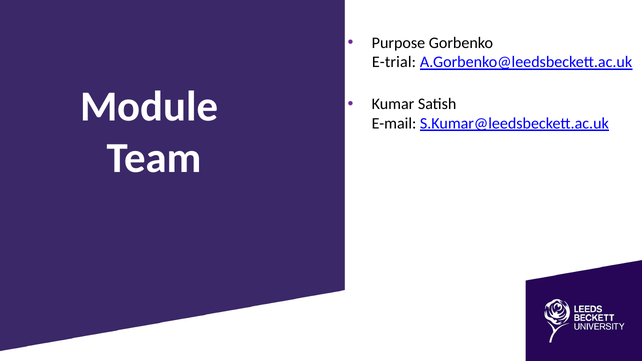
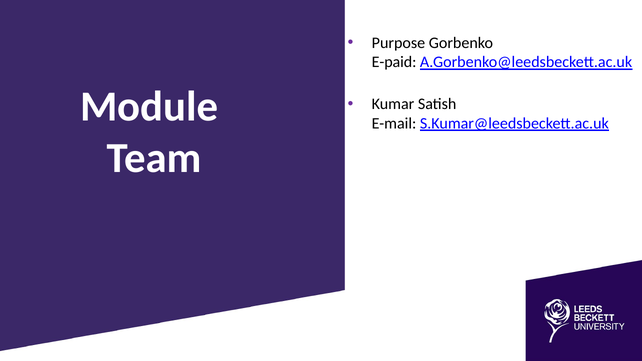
E-trial: E-trial -> E-paid (394, 62)
